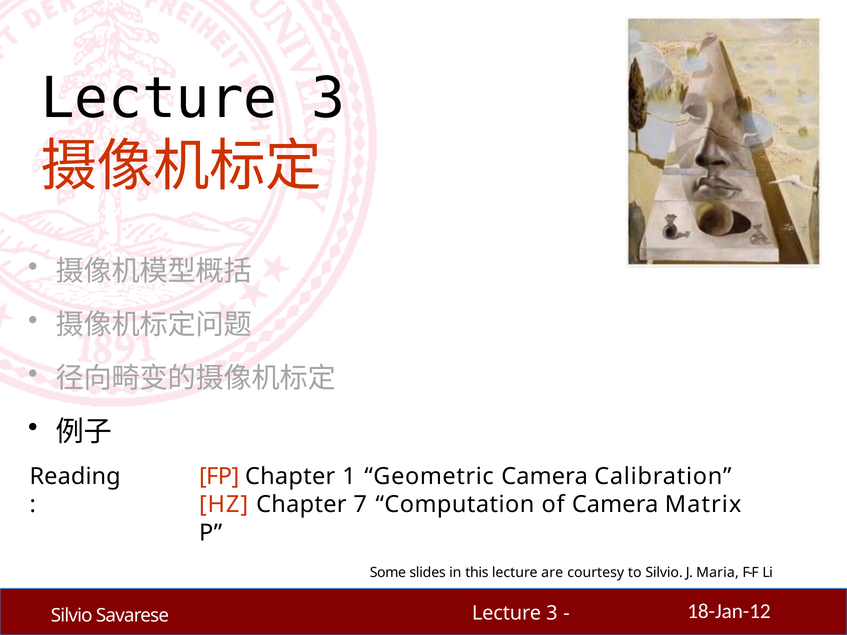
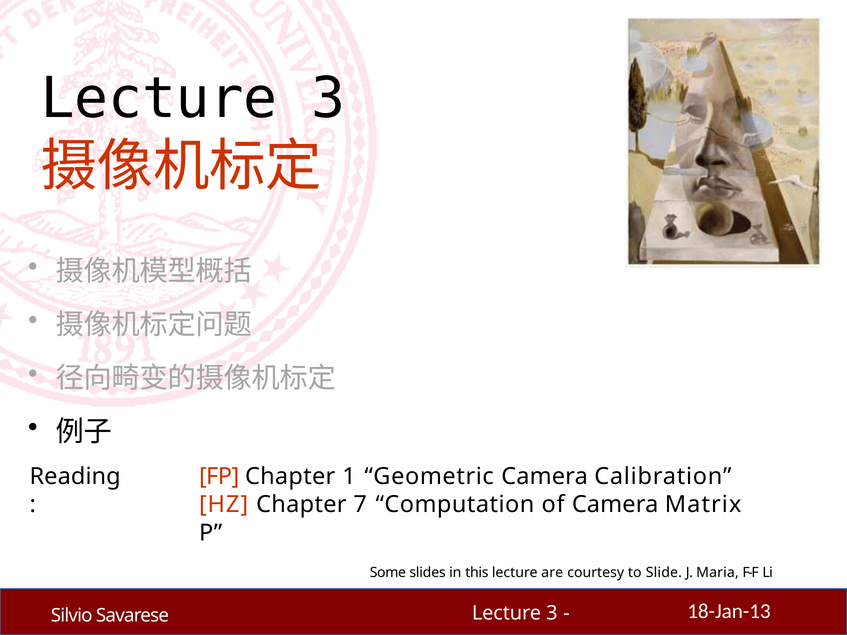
to Silvio: Silvio -> Slide (664, 573)
18-Jan-12: 18-Jan-12 -> 18-Jan-13 (729, 612)
